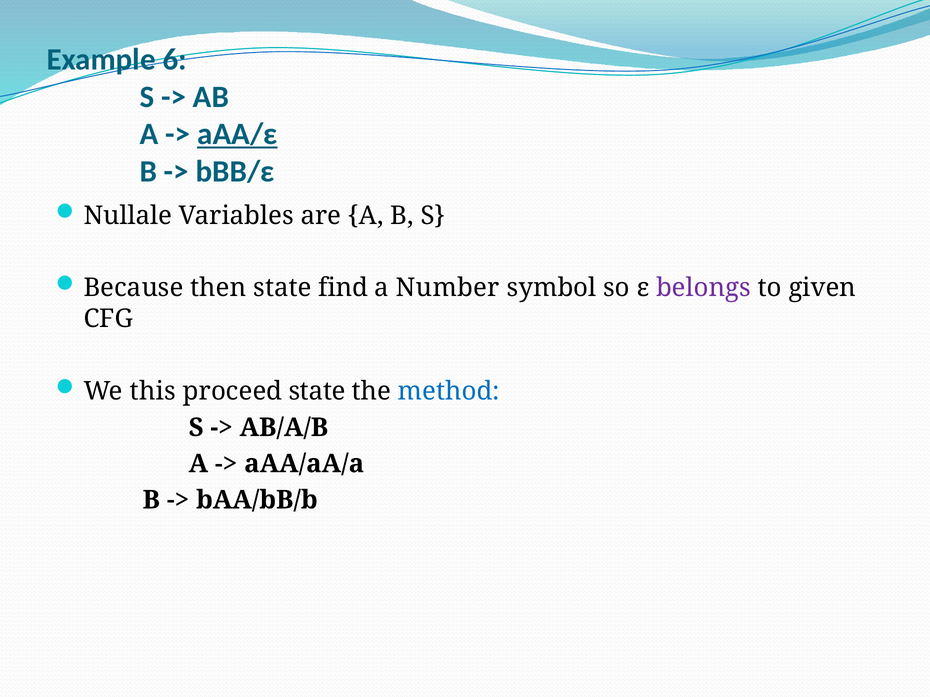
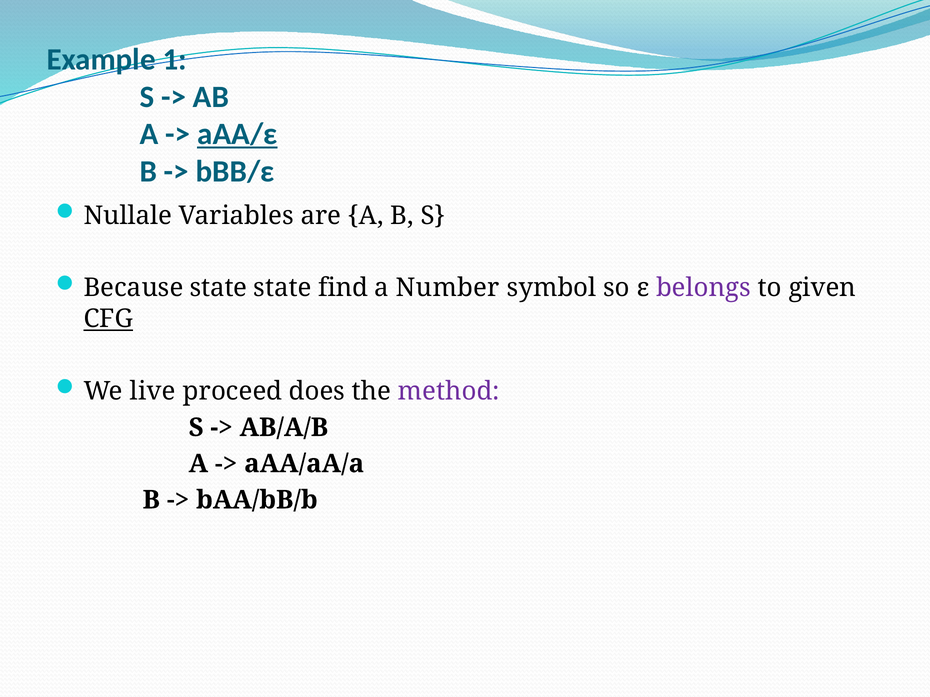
6: 6 -> 1 (175, 60)
Because then: then -> state (219, 288)
CFG underline: none -> present (108, 319)
this: this -> live (153, 392)
proceed state: state -> does (317, 392)
method colour: blue -> purple (449, 392)
